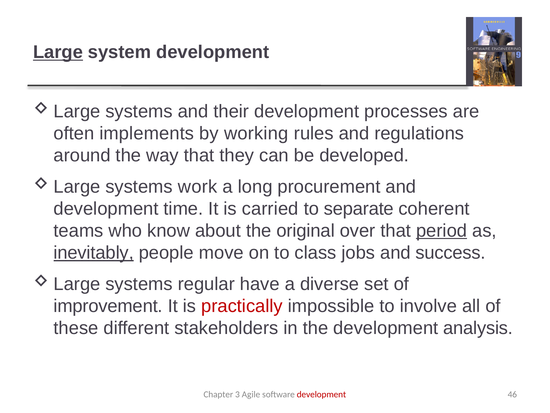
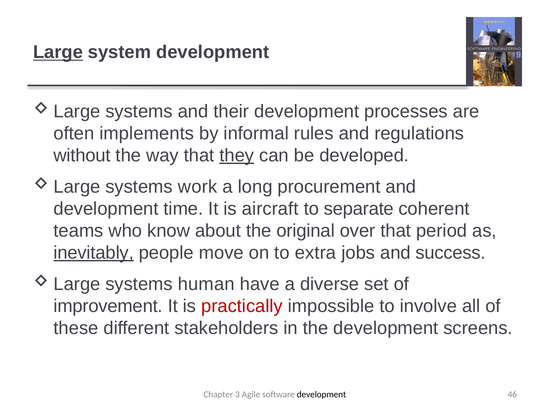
working: working -> informal (256, 133)
around: around -> without (82, 155)
they underline: none -> present (237, 155)
carried: carried -> aircraft (270, 208)
period underline: present -> none (442, 230)
class: class -> extra (315, 252)
regular: regular -> human (206, 284)
analysis: analysis -> screens (478, 328)
development colour: red -> black (321, 394)
